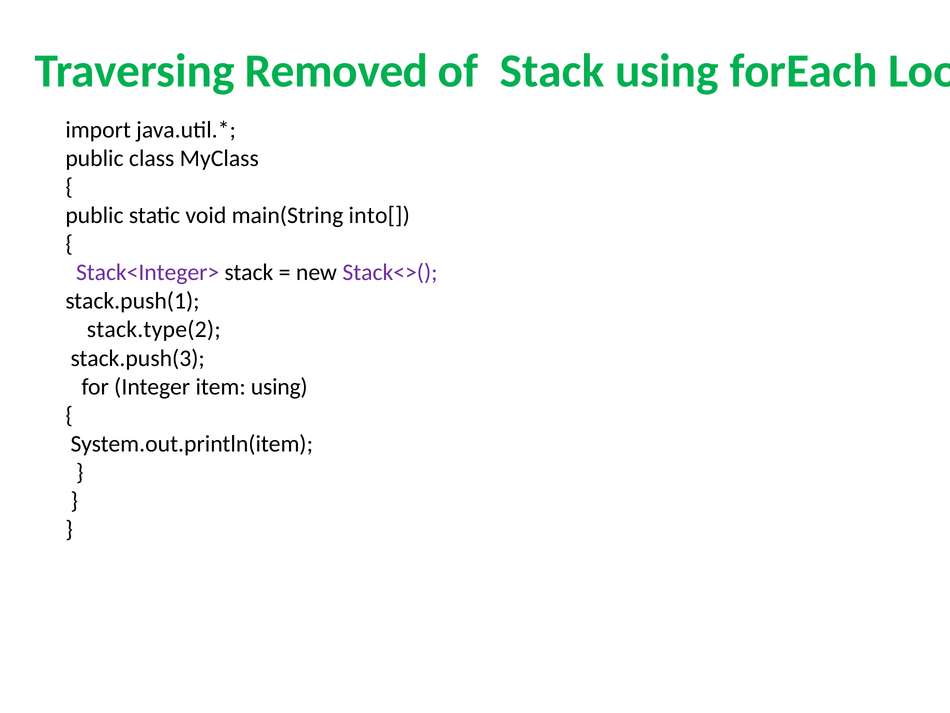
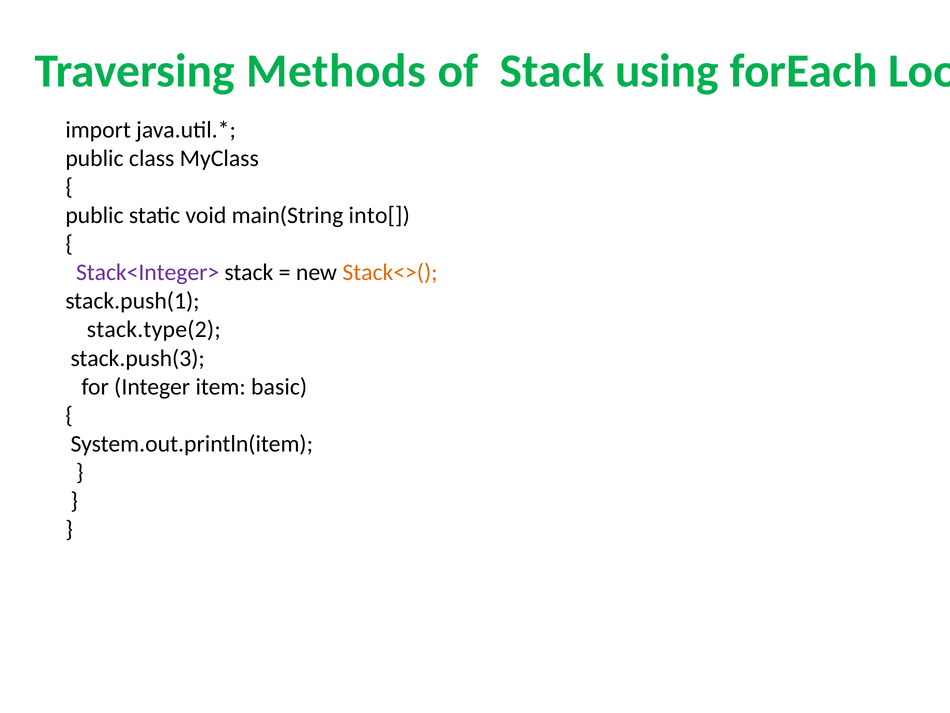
Removed: Removed -> Methods (336, 71)
Stack<>( colour: purple -> orange (390, 272)
item using: using -> basic (279, 386)
